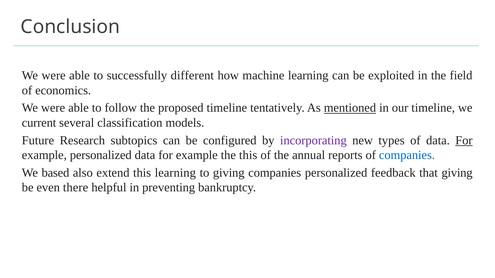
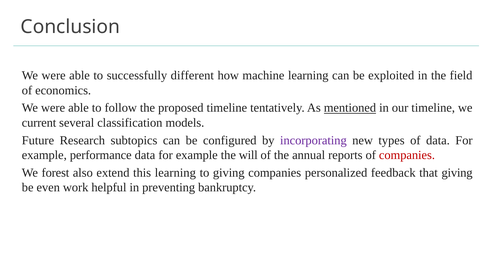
For underline: present -> none (464, 141)
example personalized: personalized -> performance (101, 155)
the this: this -> will (248, 155)
companies colour: blue -> red (407, 155)
based: based -> forest (55, 173)
there: there -> work (76, 188)
